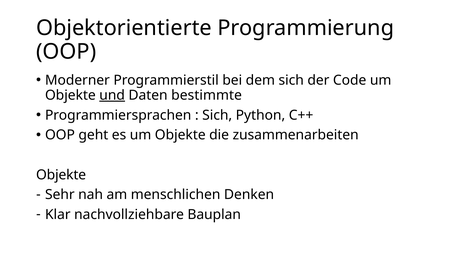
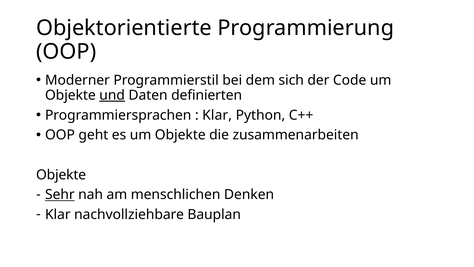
bestimmte: bestimmte -> definierten (207, 95)
Sich: Sich -> Klar (217, 115)
Sehr underline: none -> present (60, 194)
